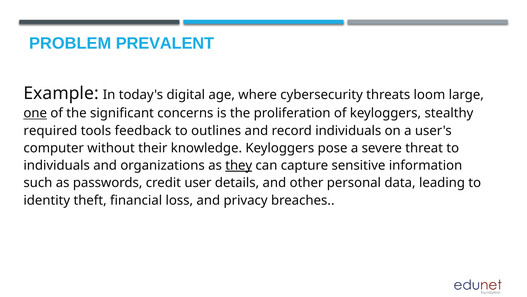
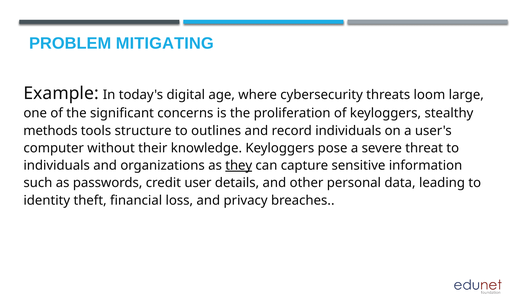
PREVALENT: PREVALENT -> MITIGATING (165, 43)
one underline: present -> none (35, 113)
required: required -> methods (50, 130)
feedback: feedback -> structure (143, 130)
